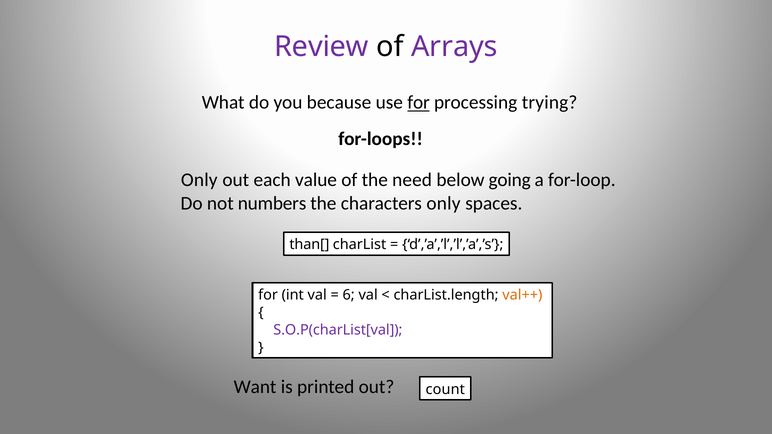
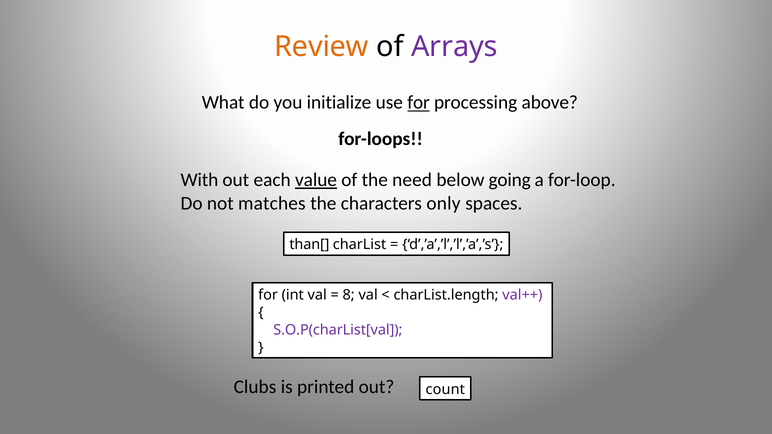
Review colour: purple -> orange (321, 47)
because: because -> initialize (339, 103)
trying: trying -> above (550, 103)
Only: Only -> With (199, 180)
value underline: none -> present (316, 180)
numbers: numbers -> matches (272, 203)
6: 6 -> 8 (349, 295)
val++ colour: orange -> purple (522, 295)
Want: Want -> Clubs (255, 387)
